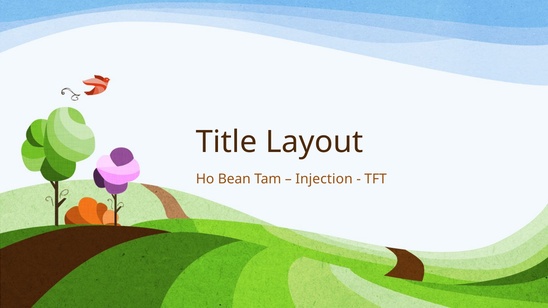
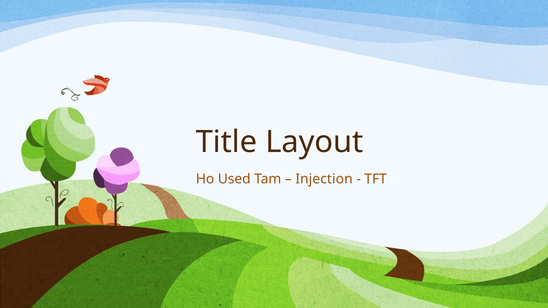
Bean: Bean -> Used (234, 179)
